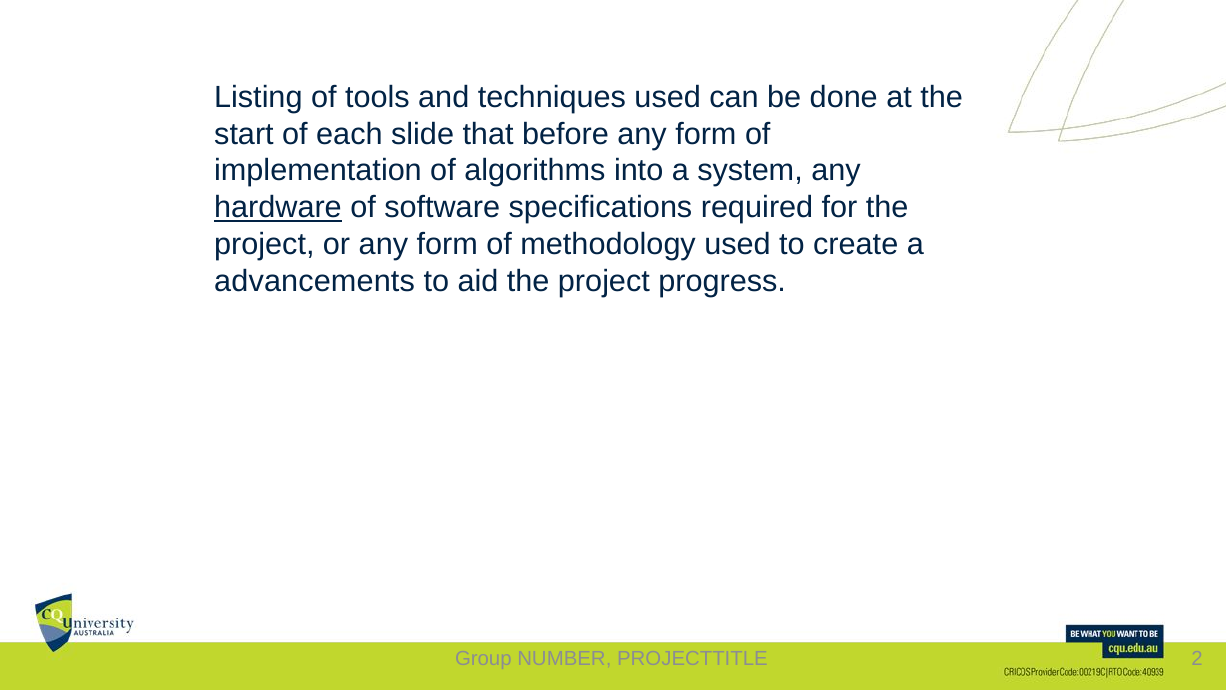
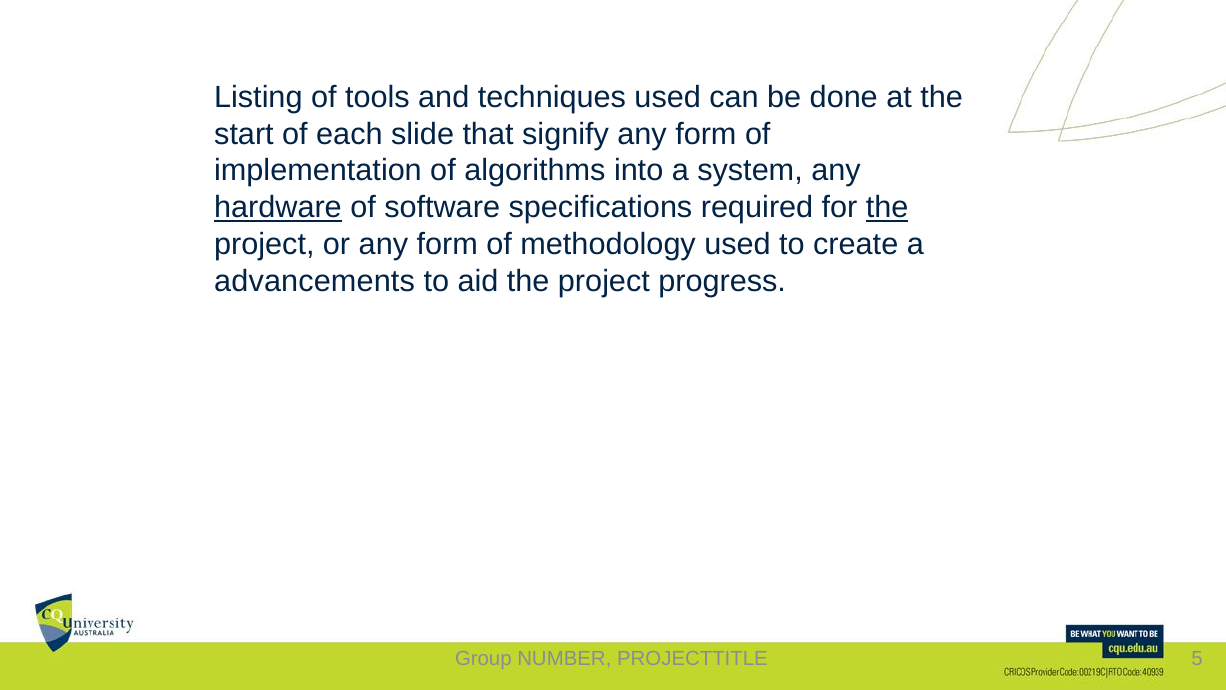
before: before -> signify (566, 134)
the underline: none -> present (887, 207)
2: 2 -> 5 (1197, 659)
